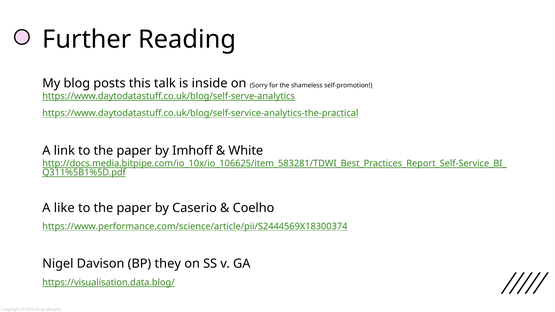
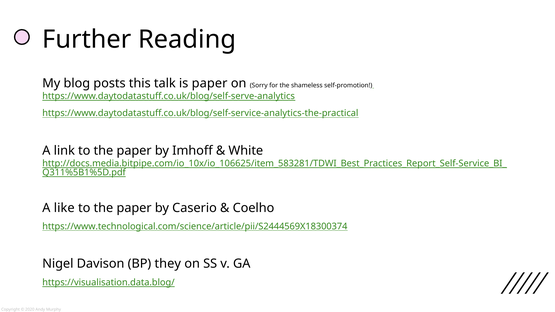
is inside: inside -> paper (210, 83)
https://www.performance.com/science/article/pii/S2444569X18300374: https://www.performance.com/science/article/pii/S2444569X18300374 -> https://www.technological.com/science/article/pii/S2444569X18300374 (195, 226)
